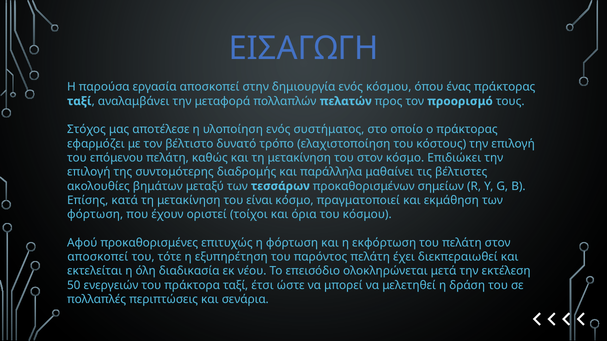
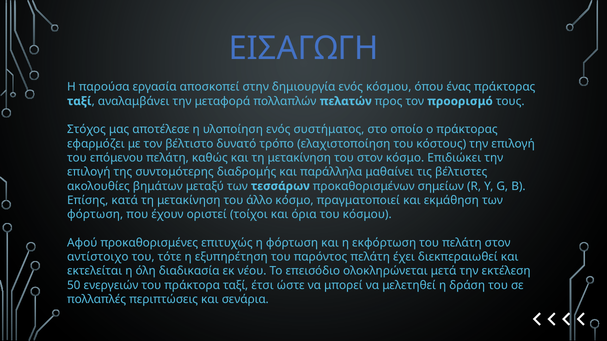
είναι: είναι -> άλλο (259, 201)
αποσκοπεί: αποσκοπεί -> αντίστοιχο (98, 257)
